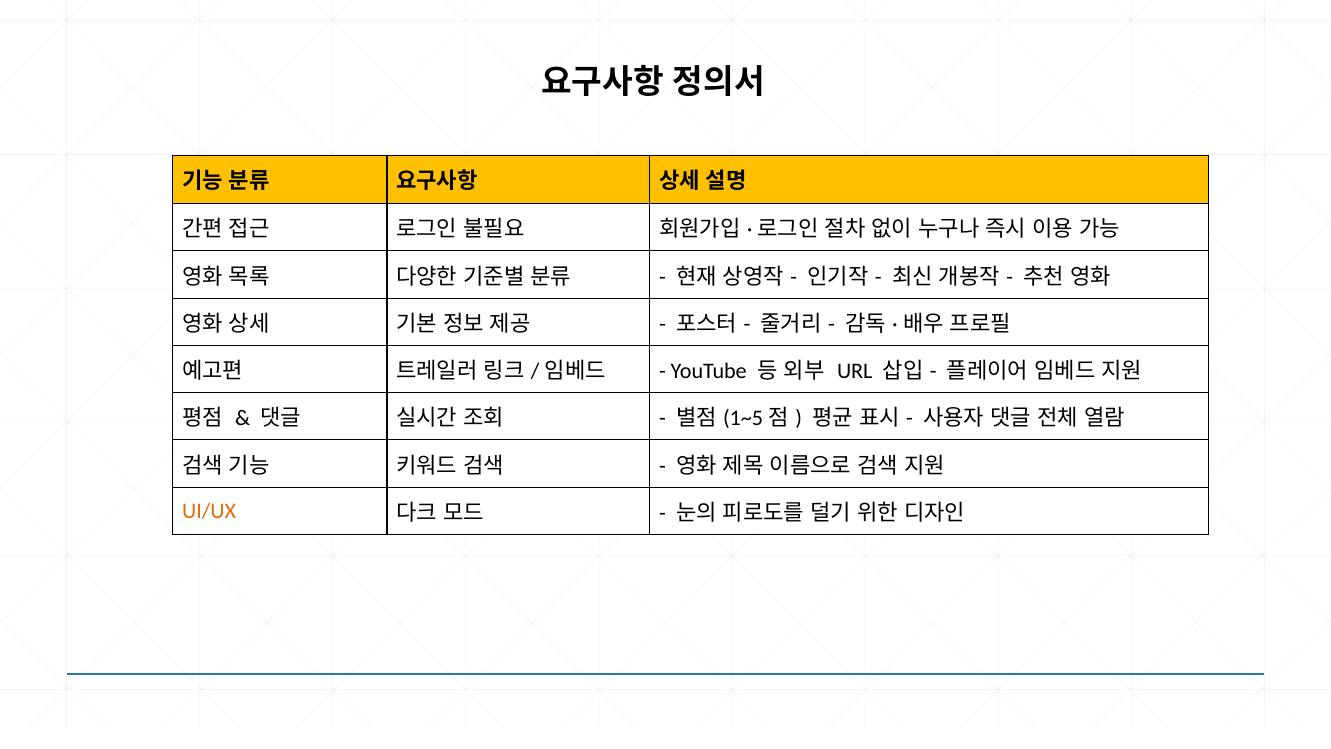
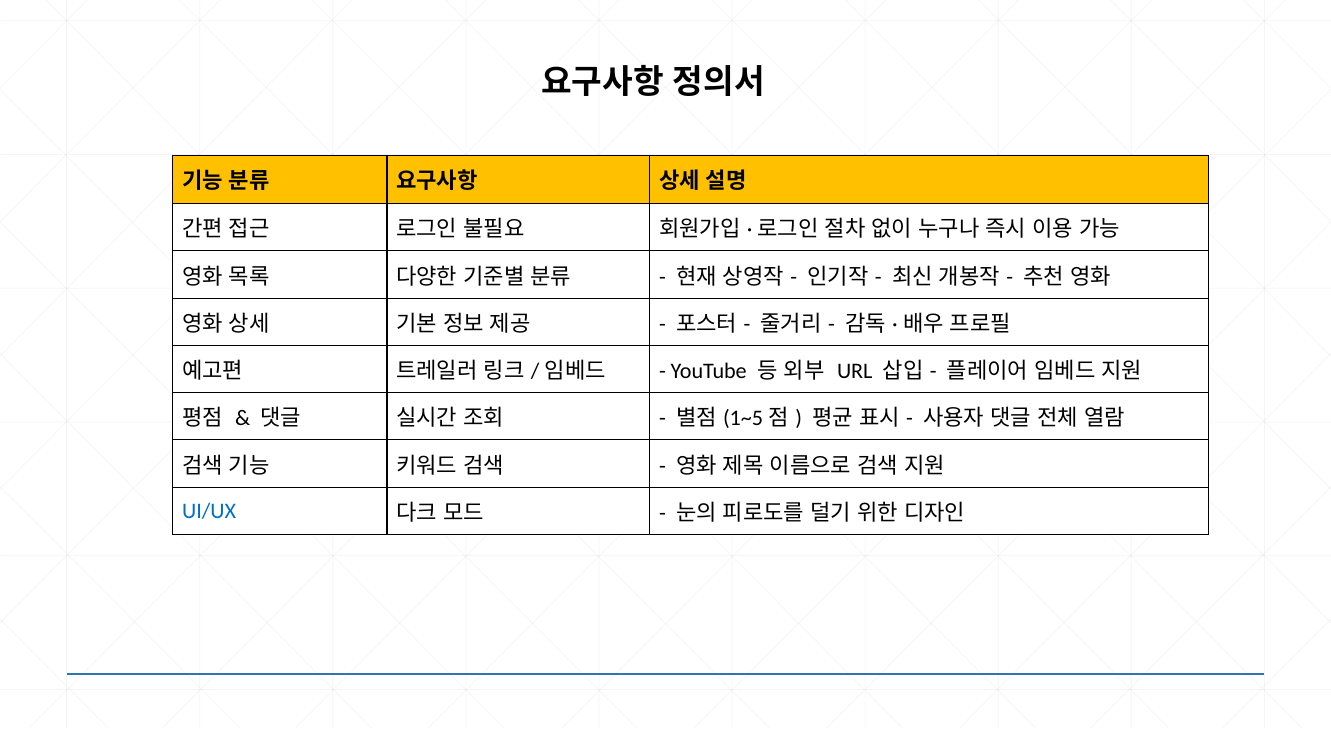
UI/UX colour: orange -> blue (209, 511)
